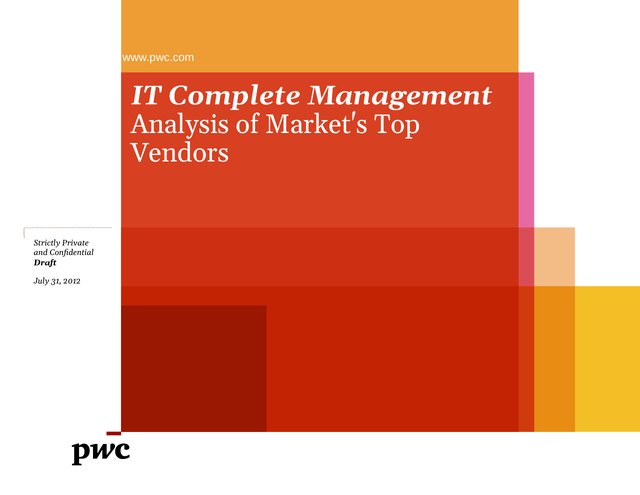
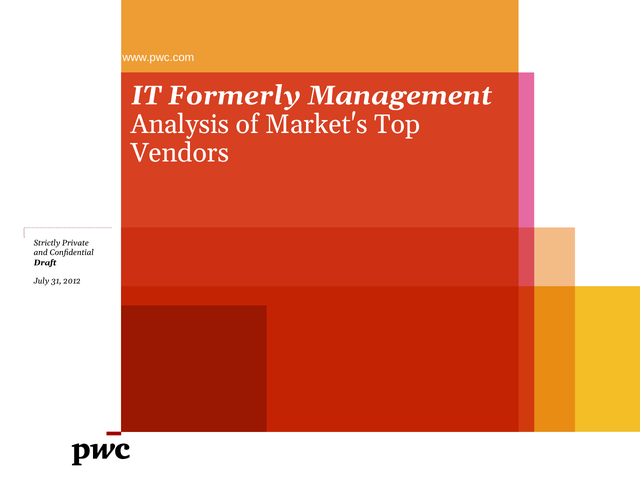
Complete: Complete -> Formerly (234, 95)
